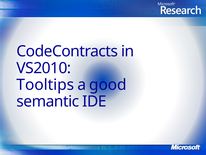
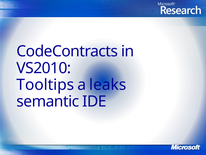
good: good -> leaks (108, 85)
